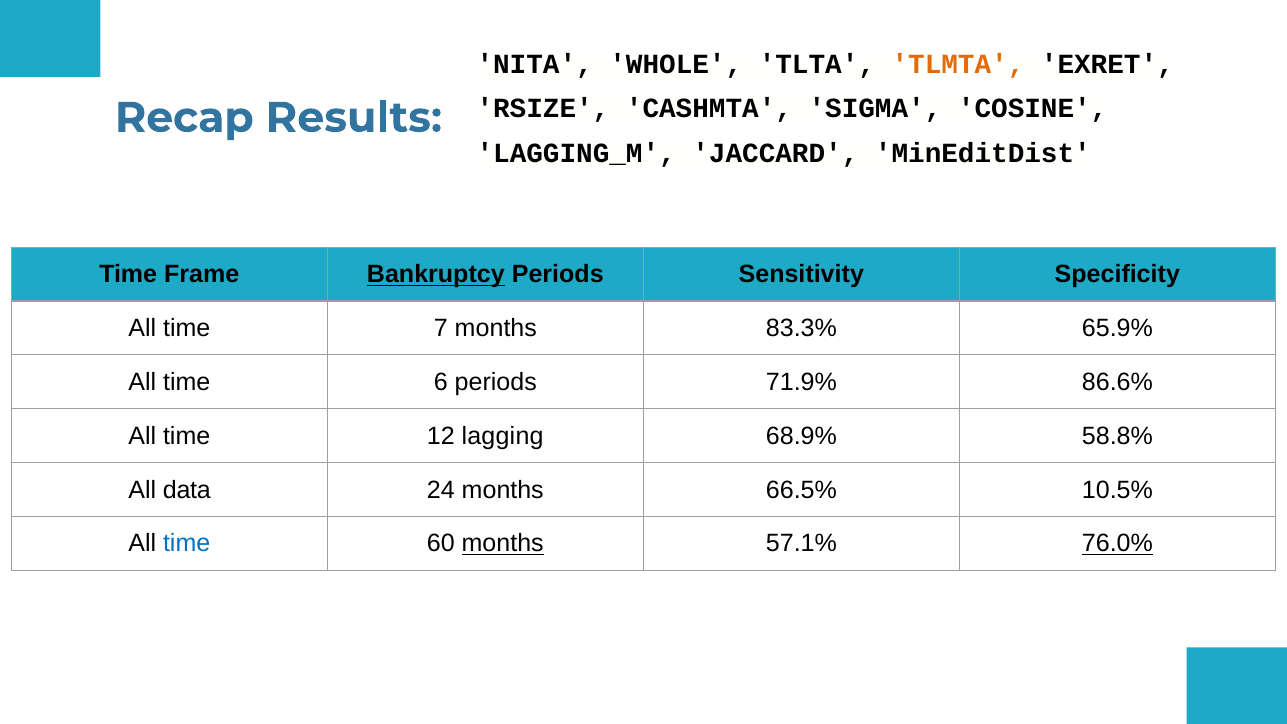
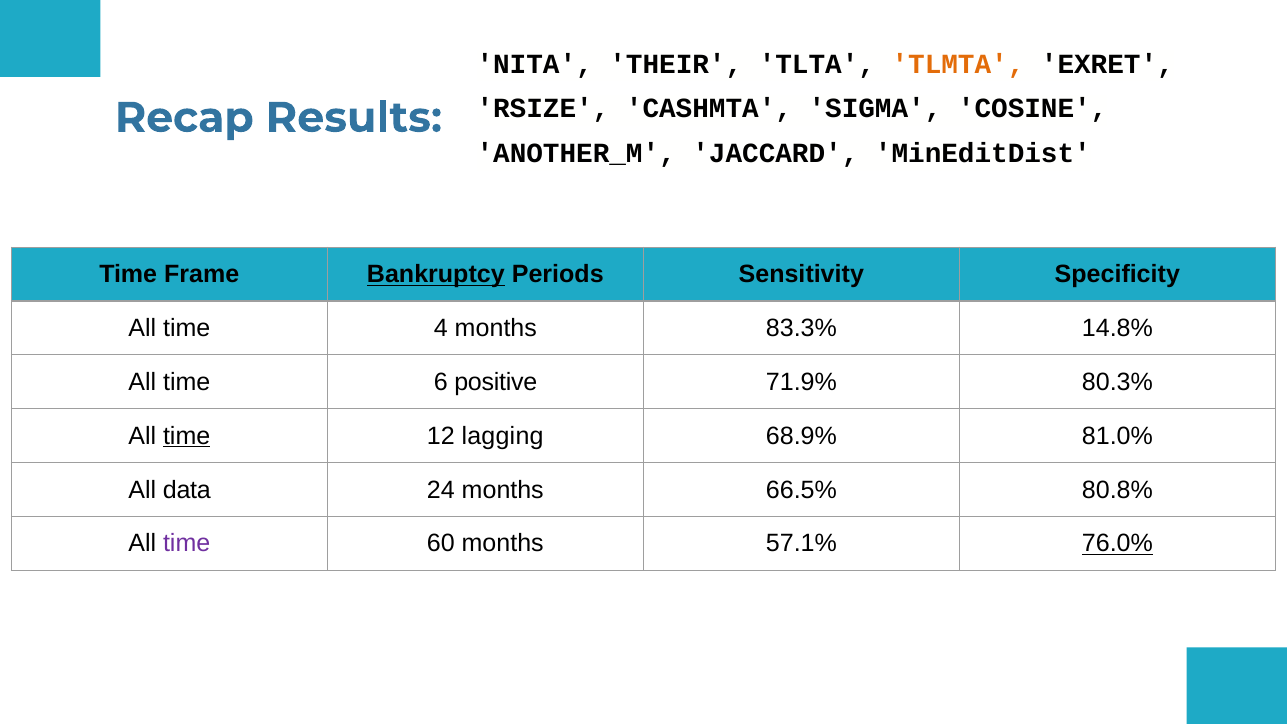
WHOLE: WHOLE -> THEIR (676, 64)
LAGGING_M: LAGGING_M -> ANOTHER_M (576, 154)
7: 7 -> 4 (441, 328)
65.9%: 65.9% -> 14.8% (1117, 328)
6 periods: periods -> positive (496, 382)
86.6%: 86.6% -> 80.3% (1117, 382)
time underline: none -> present (187, 436)
58.8%: 58.8% -> 81.0% (1117, 436)
10.5%: 10.5% -> 80.8% (1117, 490)
time colour: blue -> purple (187, 544)
months underline: present -> none (503, 544)
